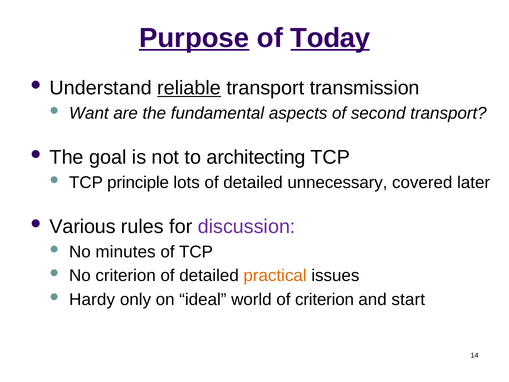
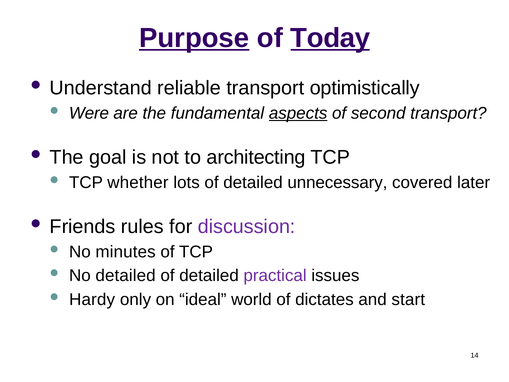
reliable underline: present -> none (189, 88)
transmission: transmission -> optimistically (365, 88)
Want: Want -> Were (89, 113)
aspects underline: none -> present (298, 113)
principle: principle -> whether (138, 182)
Various: Various -> Friends (83, 227)
No criterion: criterion -> detailed (126, 276)
practical colour: orange -> purple (275, 276)
of criterion: criterion -> dictates (324, 299)
